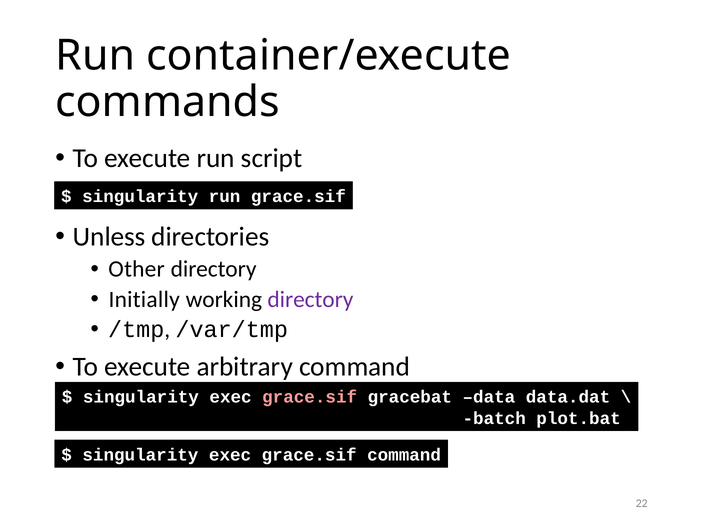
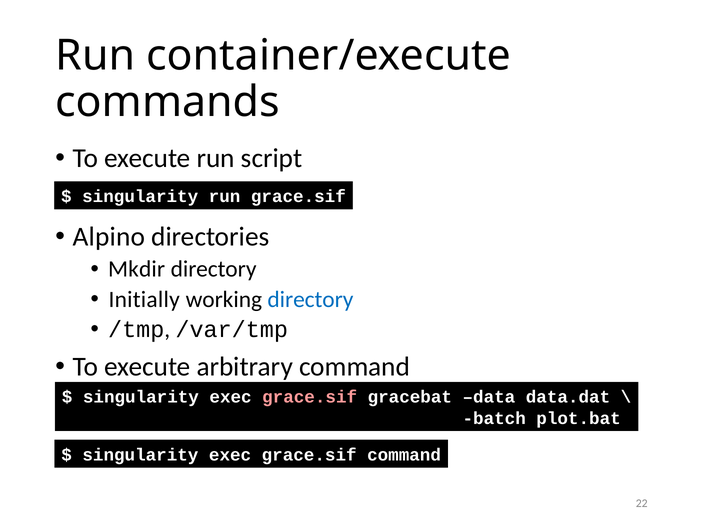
Unless: Unless -> Alpino (109, 237)
Other: Other -> Mkdir (137, 269)
directory colour: purple -> blue (310, 300)
